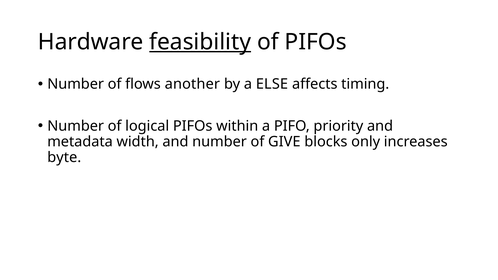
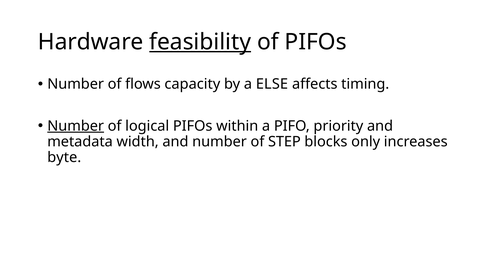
another: another -> capacity (192, 84)
Number underline: none -> present (76, 126)
GIVE: GIVE -> STEP (284, 142)
